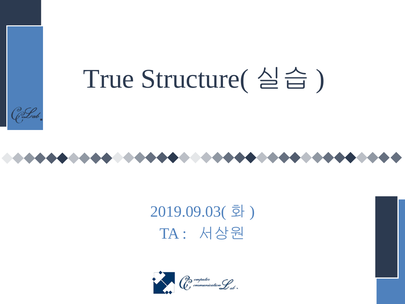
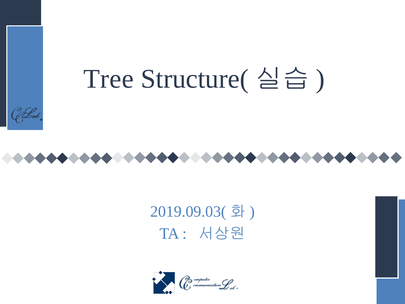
True: True -> Tree (109, 79)
